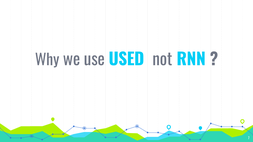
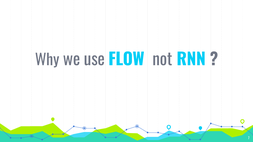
USED: USED -> FLOW (126, 60)
